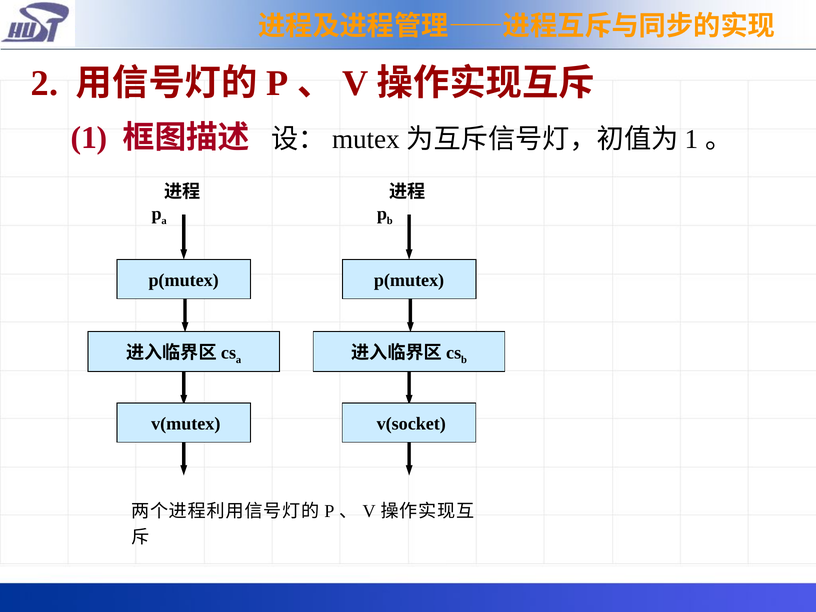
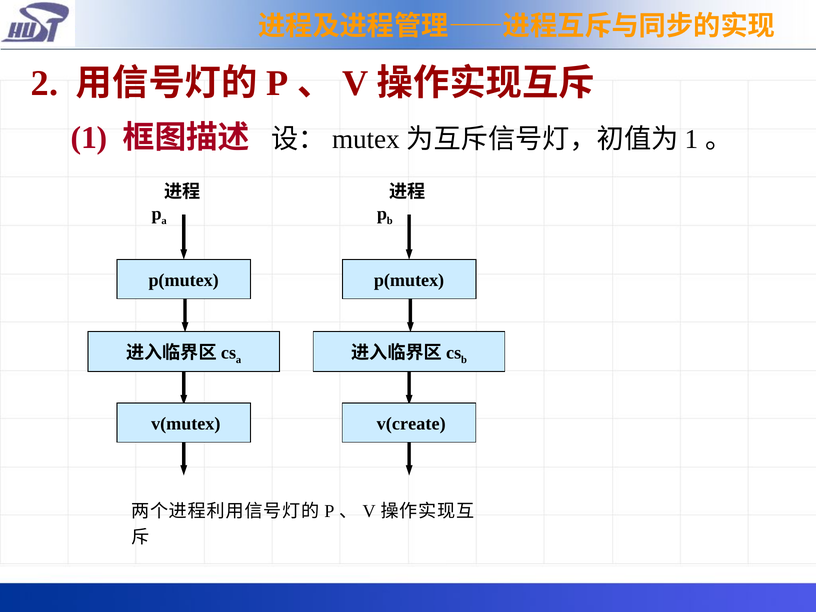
v(socket: v(socket -> v(create (411, 424)
